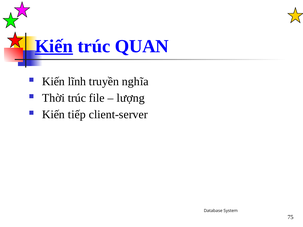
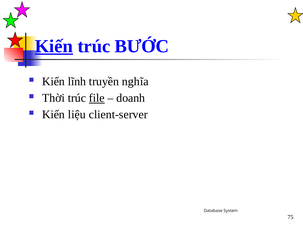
QUAN: QUAN -> BƯỚC (142, 46)
file underline: none -> present (97, 98)
lượng: lượng -> doanh (131, 98)
tiếp: tiếp -> liệu (77, 115)
